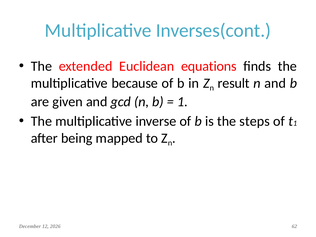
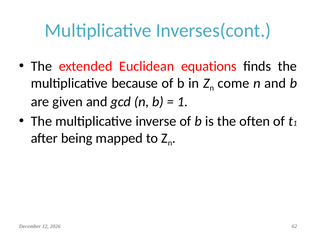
result: result -> come (234, 83)
steps: steps -> often (255, 121)
